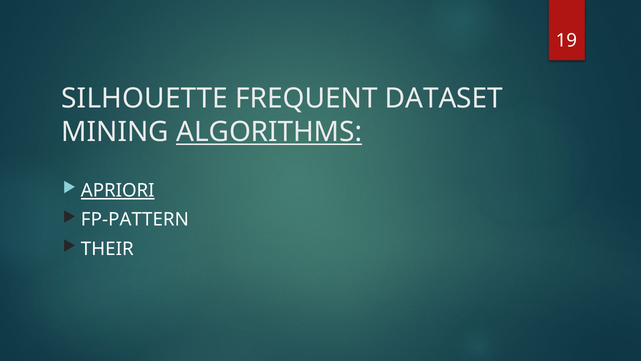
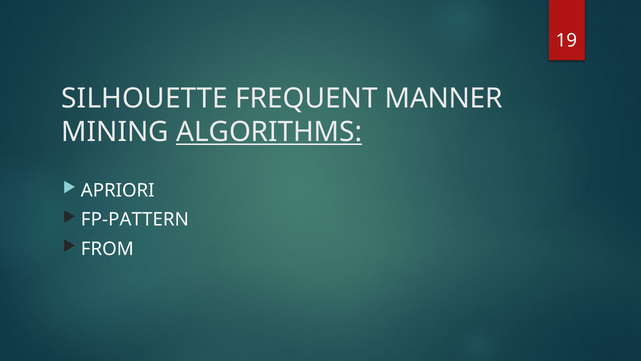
DATASET: DATASET -> MANNER (444, 98)
APRIORI underline: present -> none (118, 190)
THEIR: THEIR -> FROM (107, 249)
